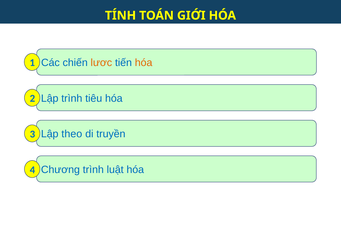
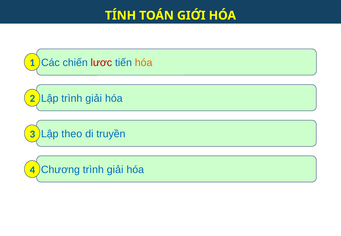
lươc colour: orange -> red (101, 63)
Lập trình tiêu: tiêu -> giải (94, 98)
Chương trình luật: luật -> giải (115, 170)
